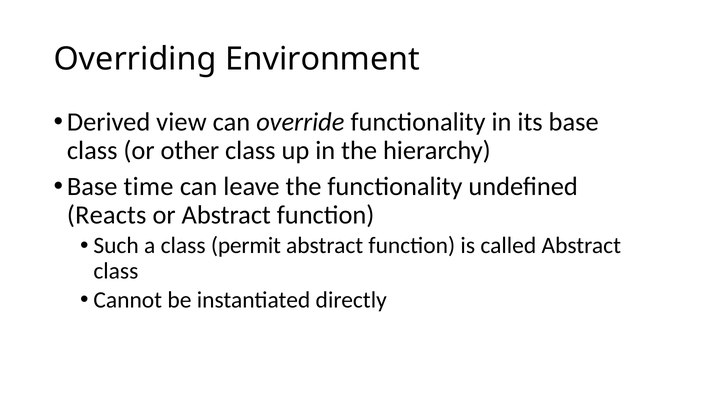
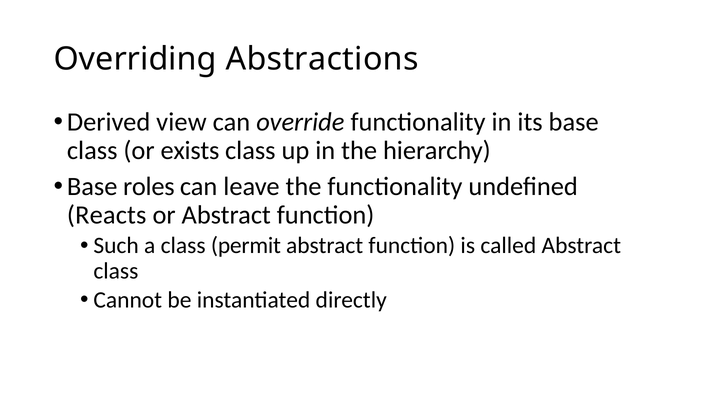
Environment: Environment -> Abstractions (322, 59)
other: other -> exists (190, 151)
time: time -> roles (149, 187)
